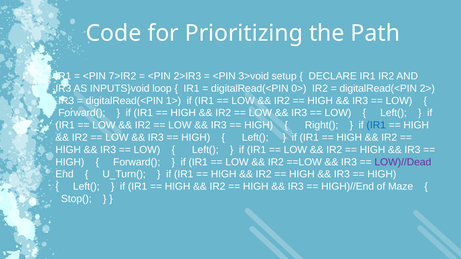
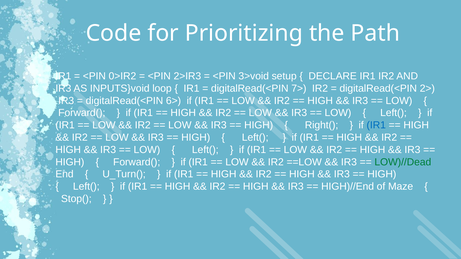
7>IR2: 7>IR2 -> 0>IR2 (122, 76)
0>: 0> -> 7> (299, 88)
1>: 1> -> 6> (174, 101)
LOW)//Dead colour: purple -> green (403, 162)
